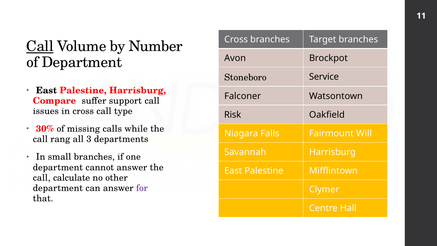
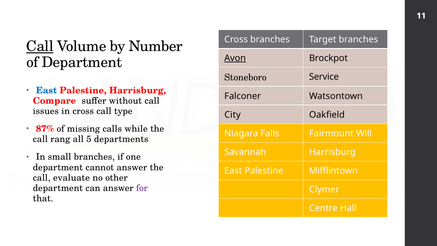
Avon underline: none -> present (235, 58)
East colour: black -> blue (46, 90)
support: support -> without (125, 101)
Risk: Risk -> City (233, 115)
30%: 30% -> 87% (45, 129)
3: 3 -> 5 (89, 139)
calculate: calculate -> evaluate (71, 178)
